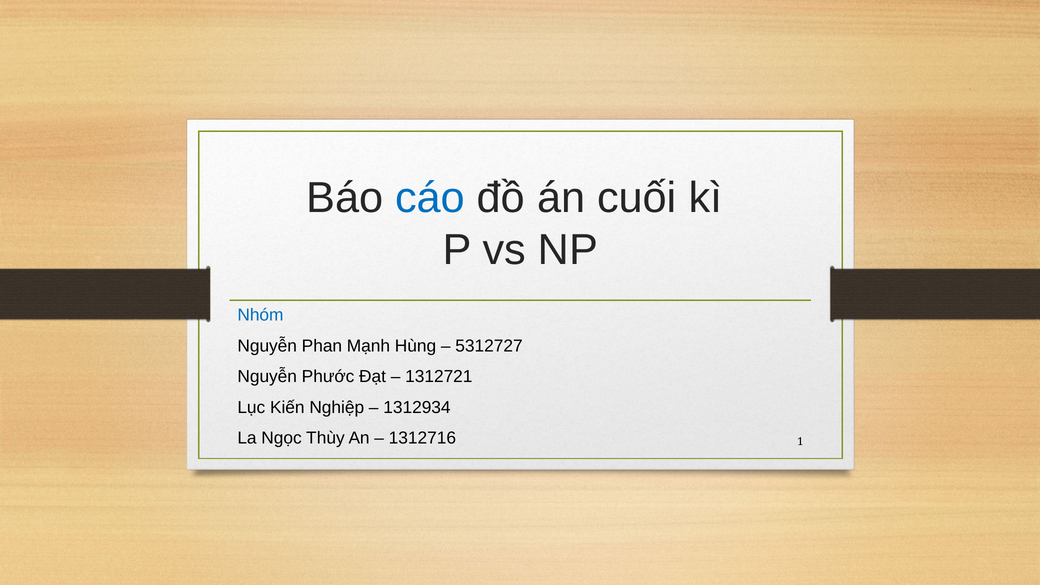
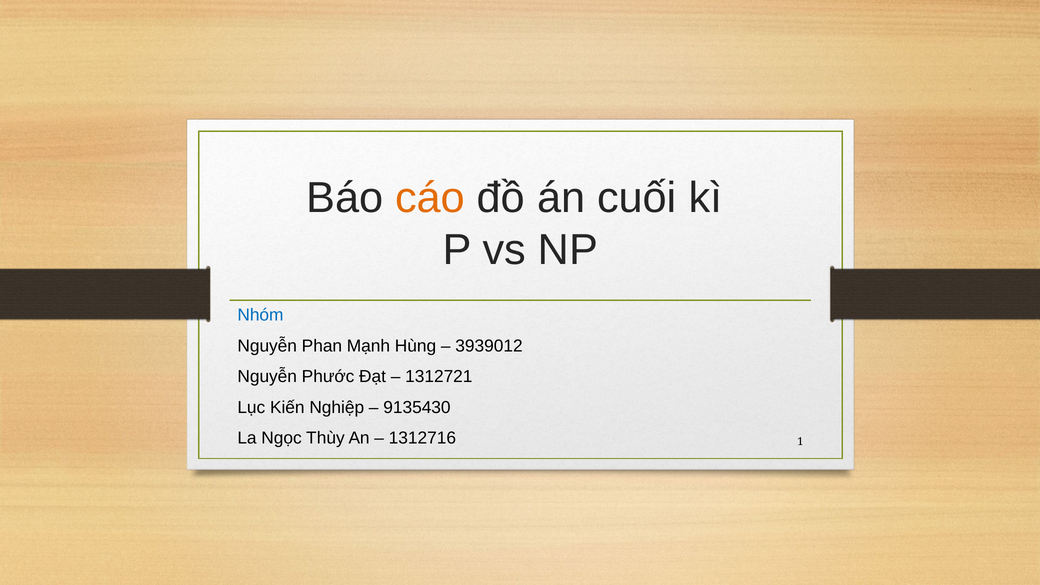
cáo colour: blue -> orange (430, 198)
5312727: 5312727 -> 3939012 (489, 346)
1312934: 1312934 -> 9135430 (417, 407)
